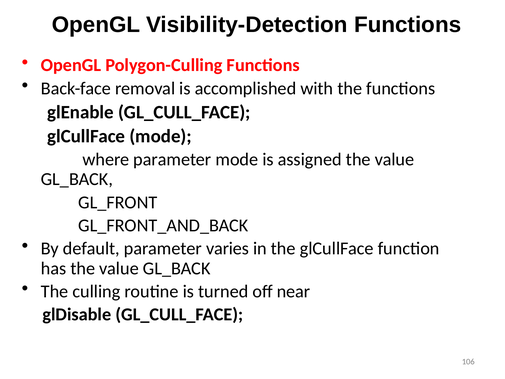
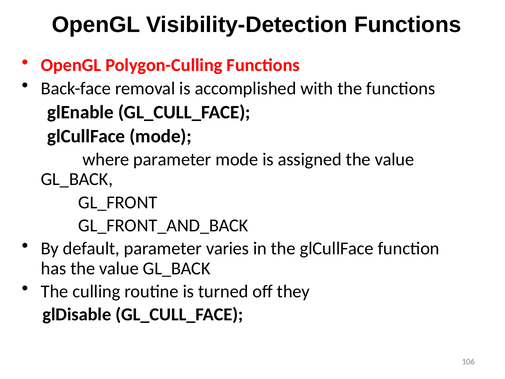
near: near -> they (293, 291)
